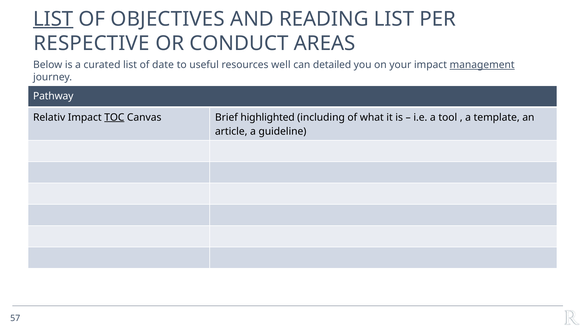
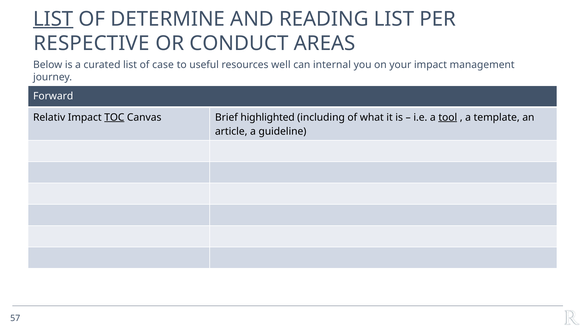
OBJECTIVES: OBJECTIVES -> DETERMINE (168, 19)
date: date -> case (163, 65)
detailed: detailed -> internal (332, 65)
management underline: present -> none (482, 65)
Pathway: Pathway -> Forward (53, 96)
tool underline: none -> present (448, 117)
